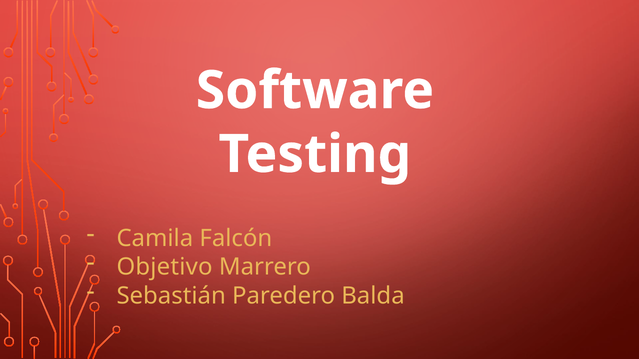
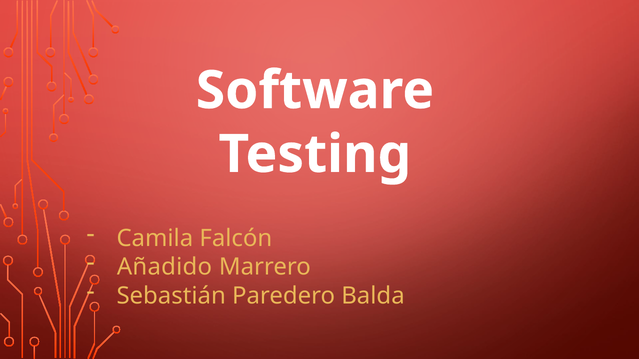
Objetivo: Objetivo -> Añadido (164, 267)
